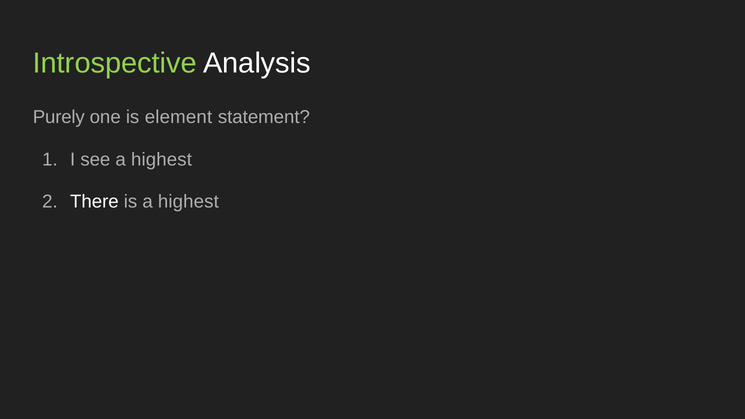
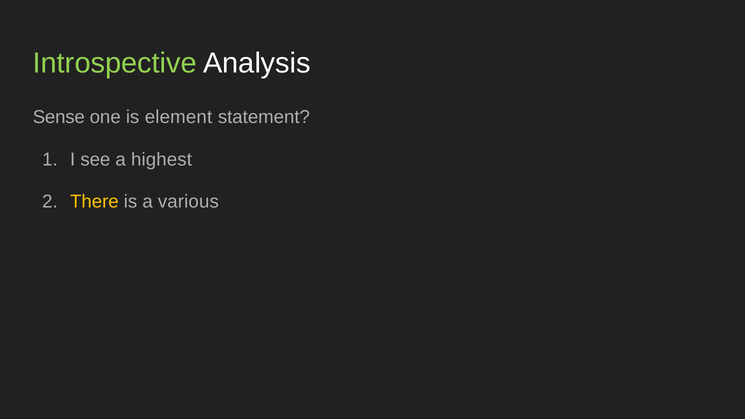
Purely: Purely -> Sense (59, 117)
There colour: white -> yellow (94, 202)
is a highest: highest -> various (188, 202)
